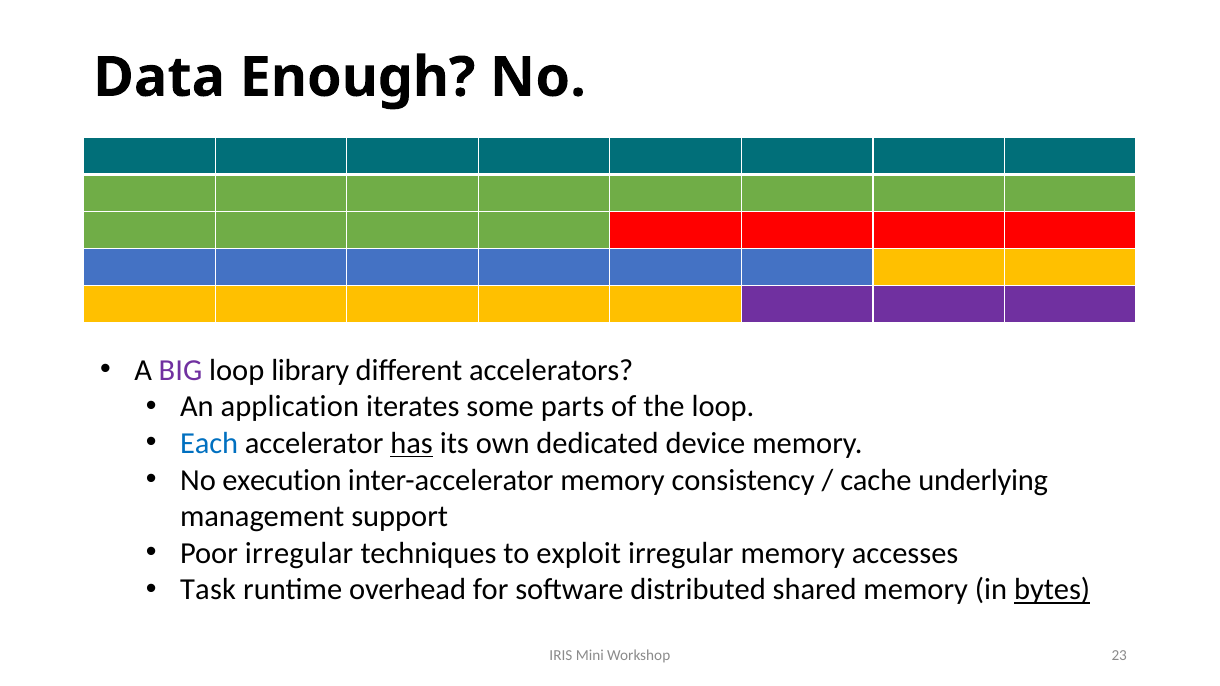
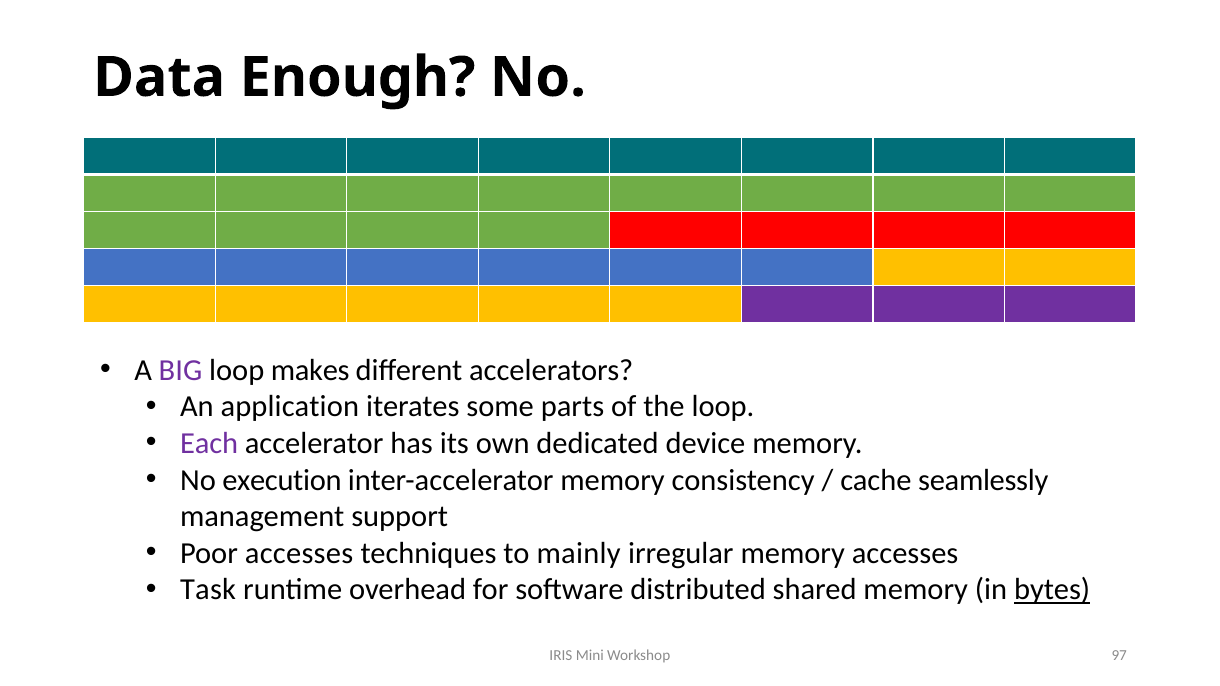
library: library -> makes (310, 370)
Each colour: blue -> purple (209, 444)
has underline: present -> none (412, 444)
underlying: underlying -> seamlessly (983, 480)
Poor irregular: irregular -> accesses (299, 553)
exploit: exploit -> mainly (579, 553)
23: 23 -> 97 (1119, 655)
